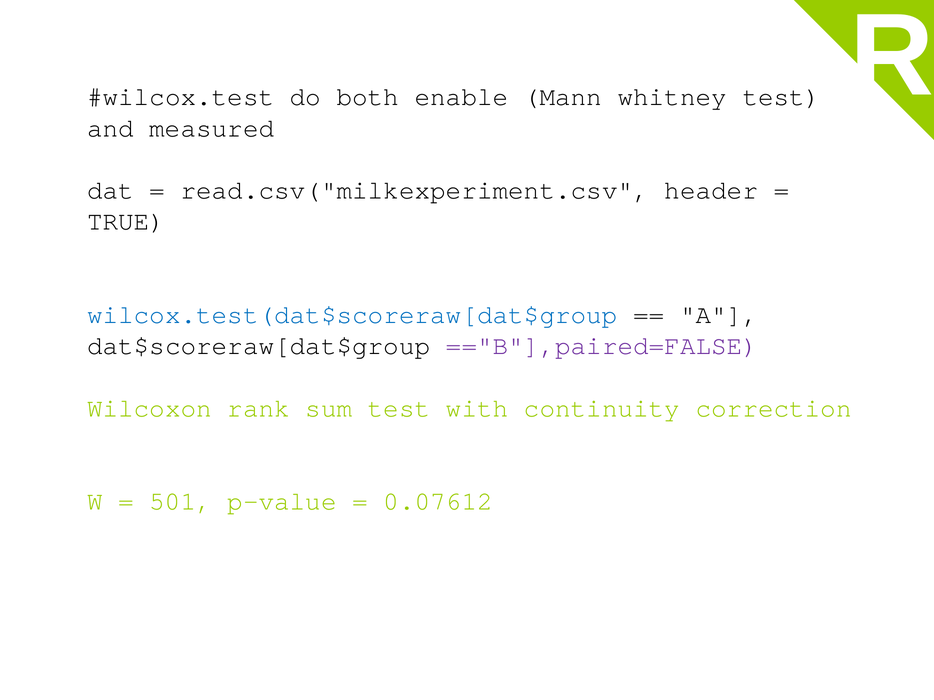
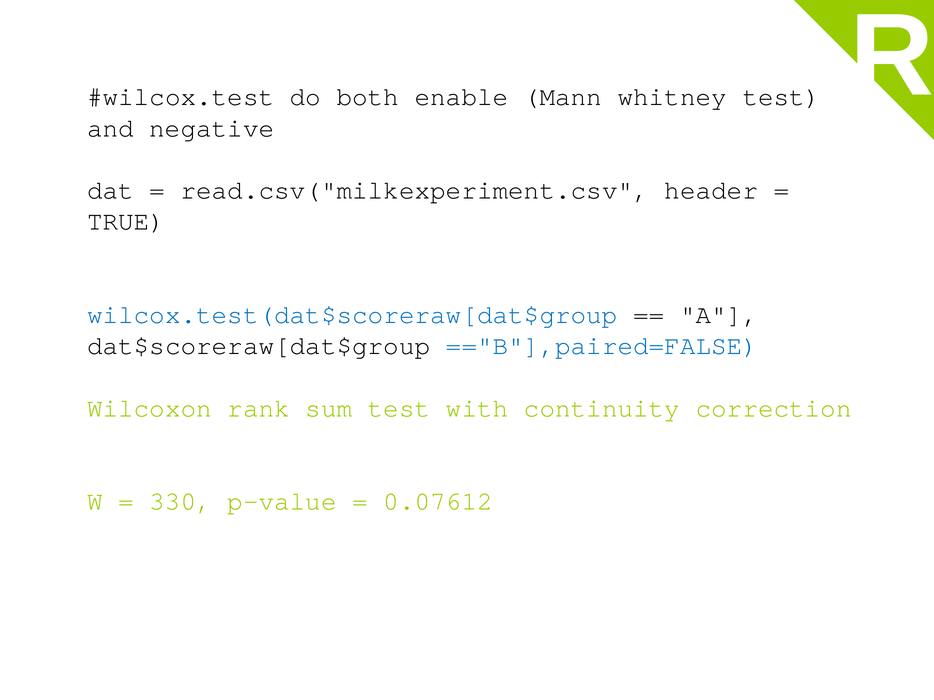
measured: measured -> negative (212, 128)
=="B"],paired=FALSE colour: purple -> blue (602, 346)
501: 501 -> 330 (181, 502)
